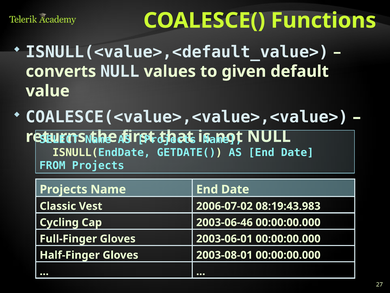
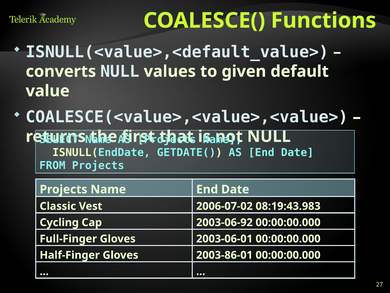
2003-06-46: 2003-06-46 -> 2003-06-92 (224, 222)
2003-08-01: 2003-08-01 -> 2003-86-01 (224, 255)
